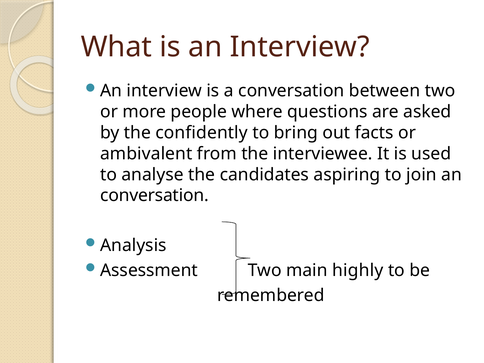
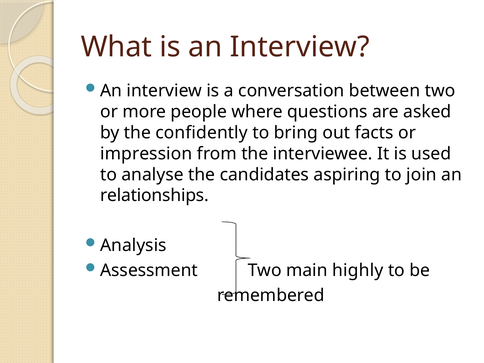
ambivalent: ambivalent -> impression (146, 154)
conversation: conversation -> relationships (154, 196)
